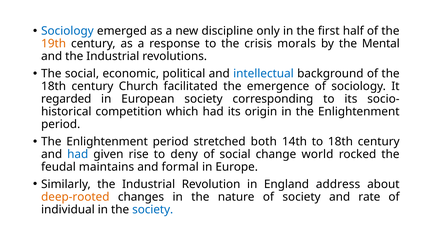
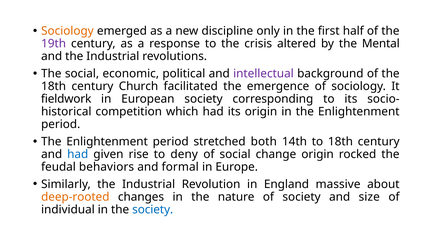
Sociology colour: blue -> orange (67, 31)
19th colour: orange -> purple (54, 44)
morals: morals -> altered (297, 44)
intellectual colour: blue -> purple (263, 74)
regarded: regarded -> fieldwork (66, 99)
change world: world -> origin (318, 154)
maintains: maintains -> behaviors (107, 167)
address: address -> massive (338, 184)
rate: rate -> size (369, 196)
